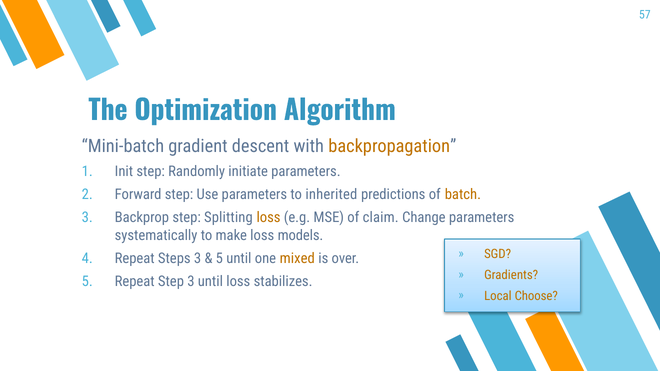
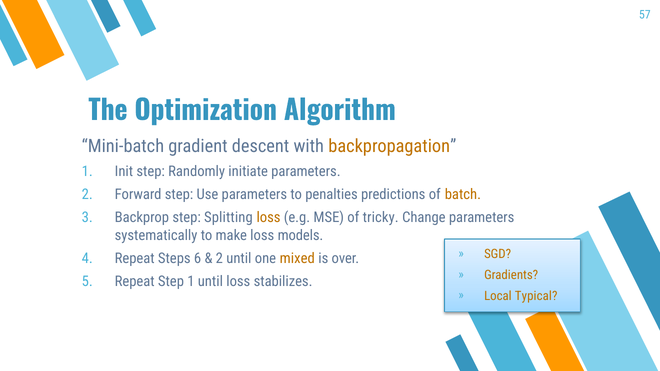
inherited: inherited -> penalties (331, 195)
claim: claim -> tricky (381, 218)
Steps 3: 3 -> 6 (197, 258)
5: 5 -> 2 (219, 258)
Step 3: 3 -> 1 (191, 282)
Choose: Choose -> Typical (536, 296)
